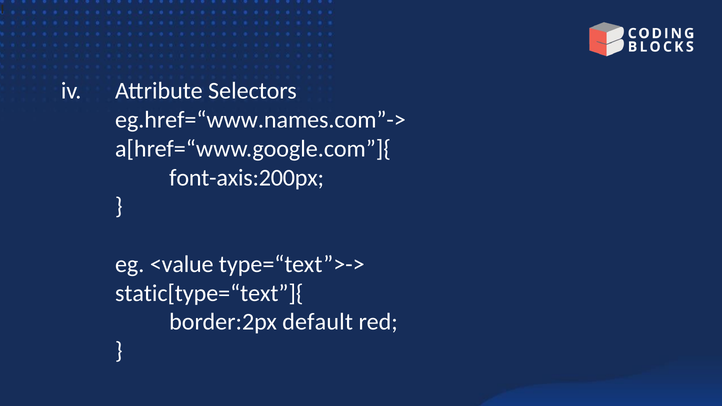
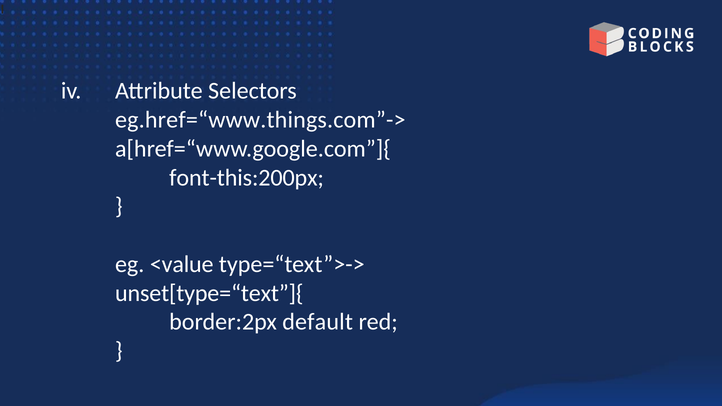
eg.href=“www.names.com”->: eg.href=“www.names.com”-> -> eg.href=“www.things.com”-> (260, 120)
font-axis:200px: font-axis:200px -> font-this:200px (247, 178)
static[type=“text”]{: static[type=“text”]{ -> unset[type=“text”]{ (209, 293)
